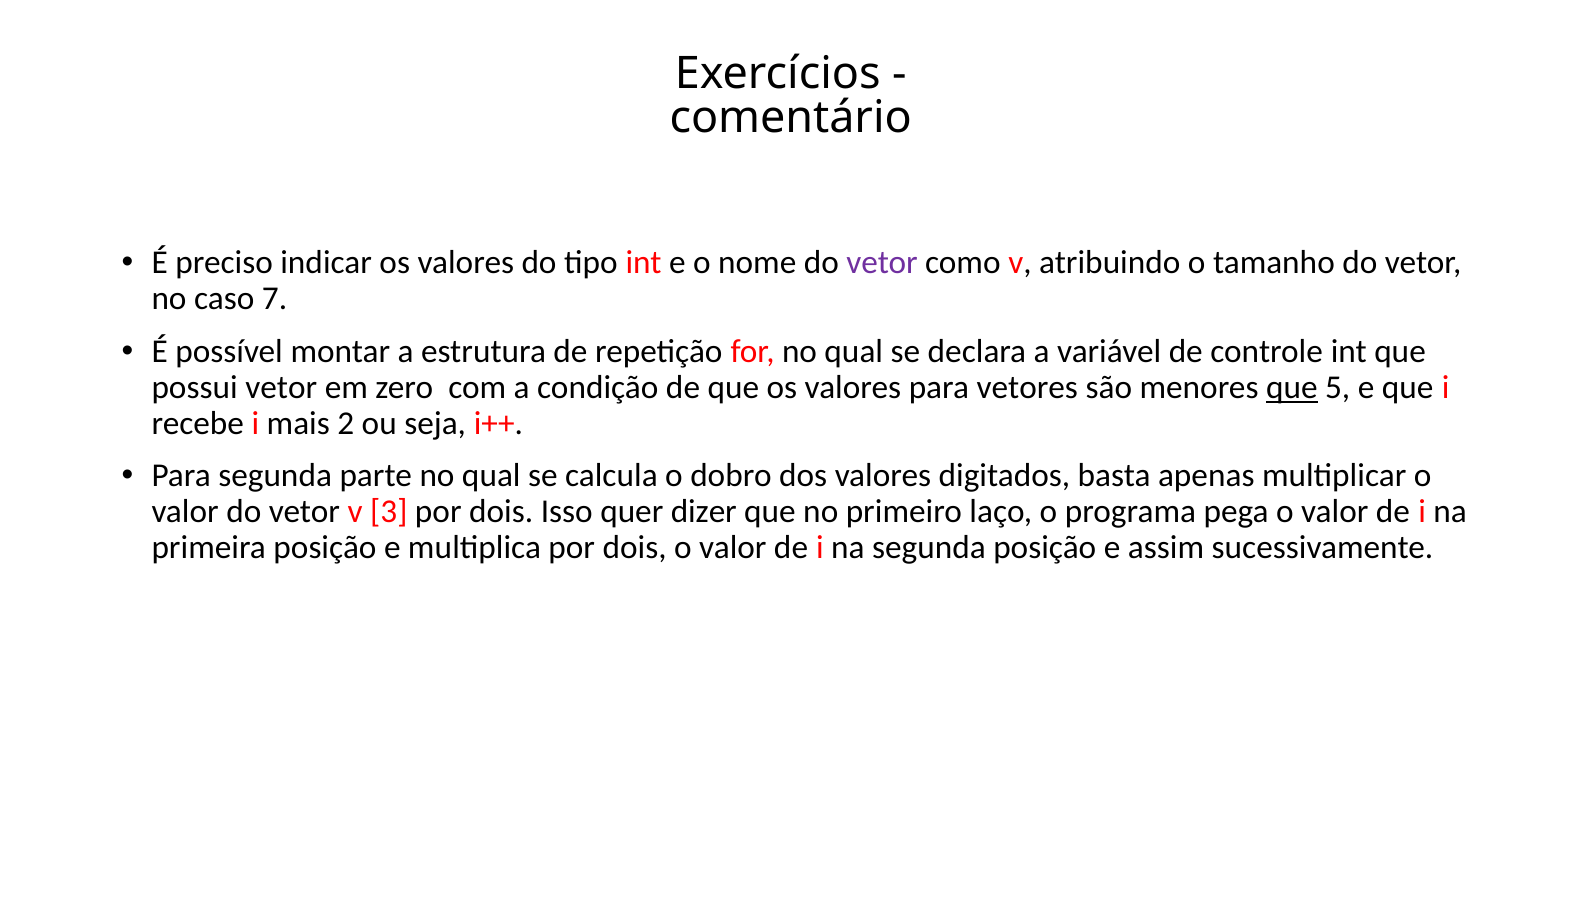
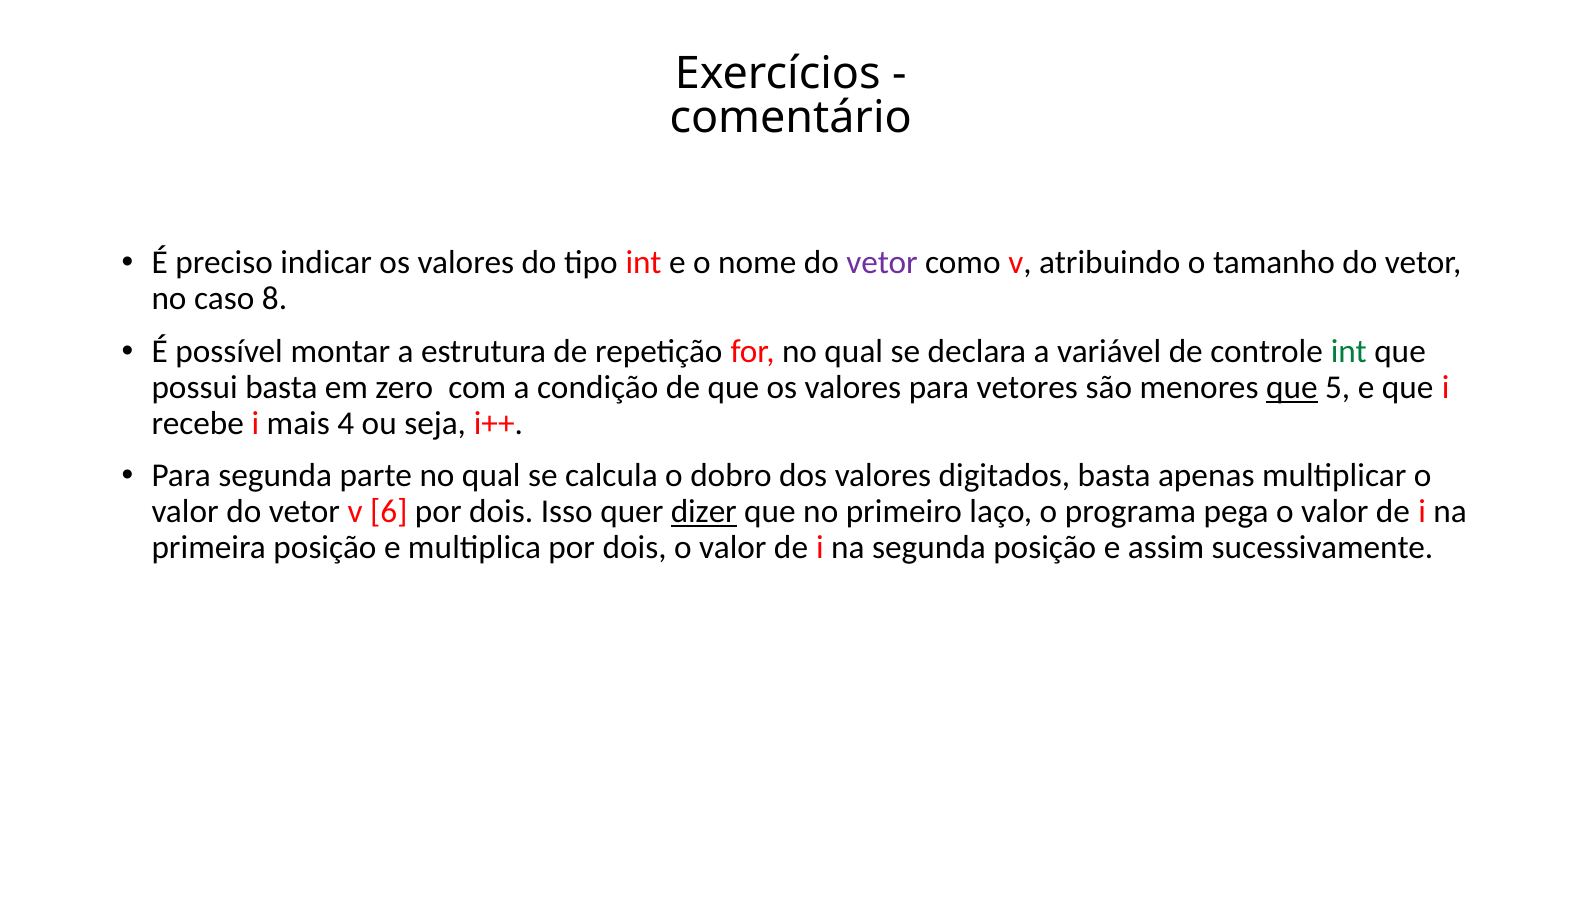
7: 7 -> 8 (275, 299)
int colour: black -> green (1349, 351)
possui vetor: vetor -> basta (281, 387)
2: 2 -> 4 (346, 423)
3: 3 -> 6 (389, 512)
dizer underline: none -> present (704, 512)
